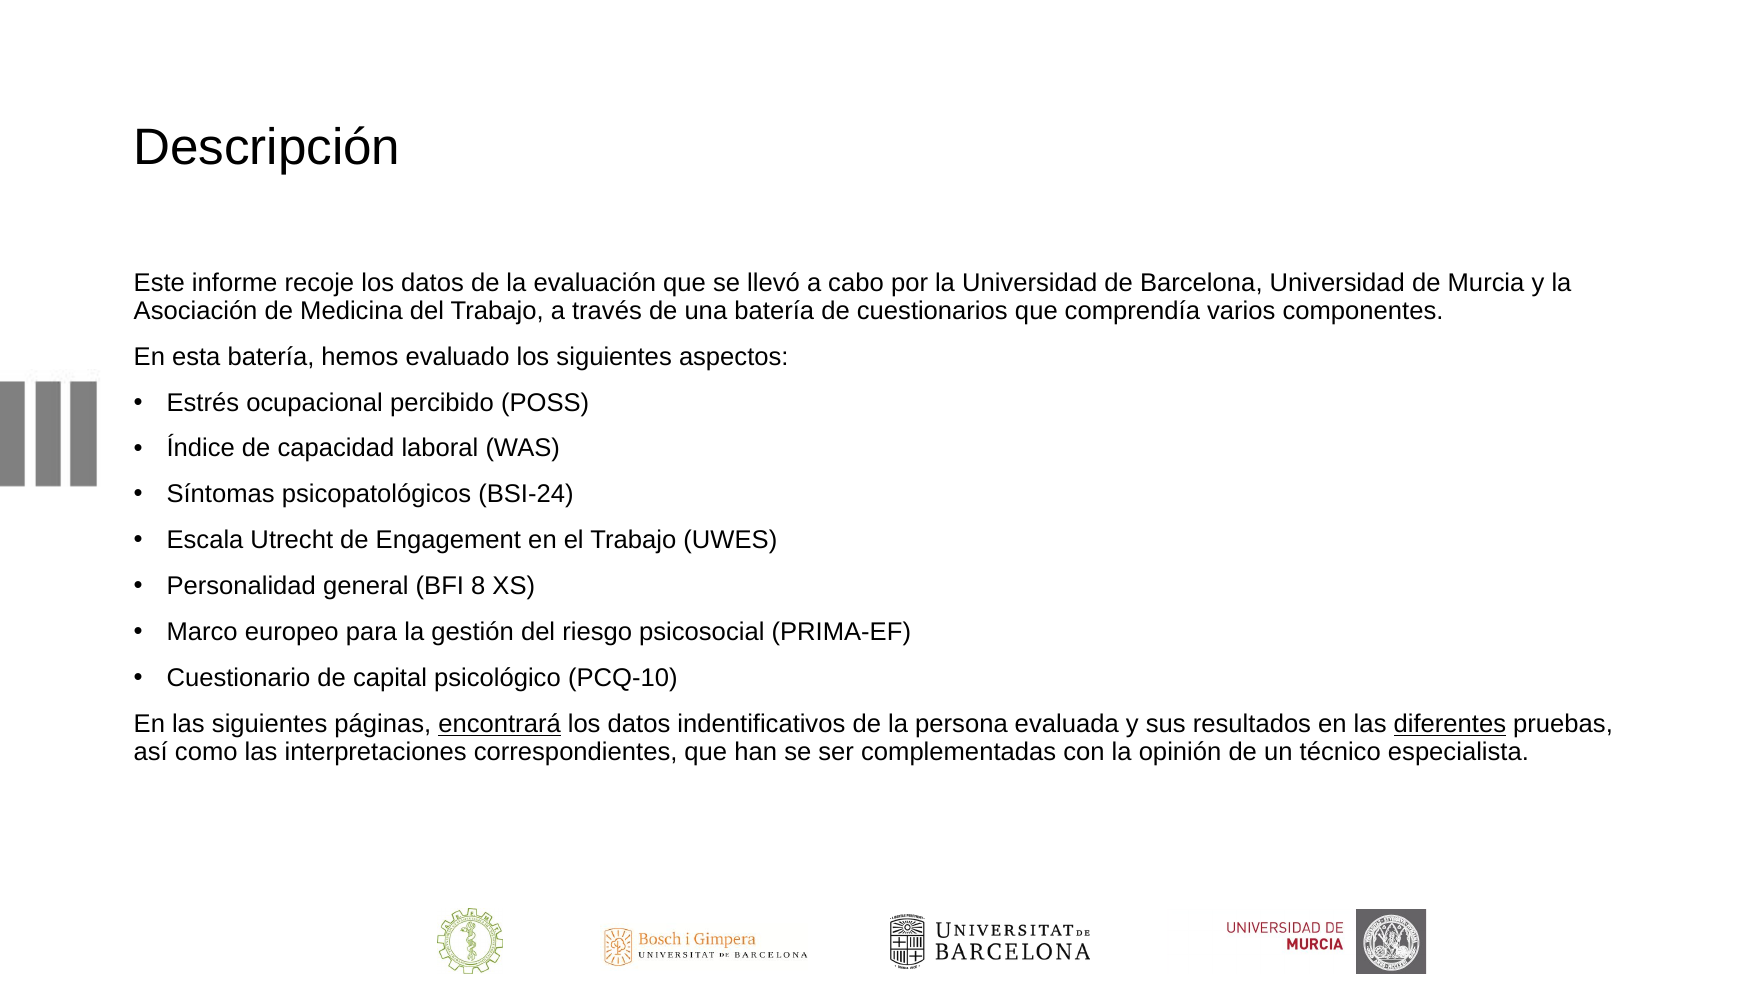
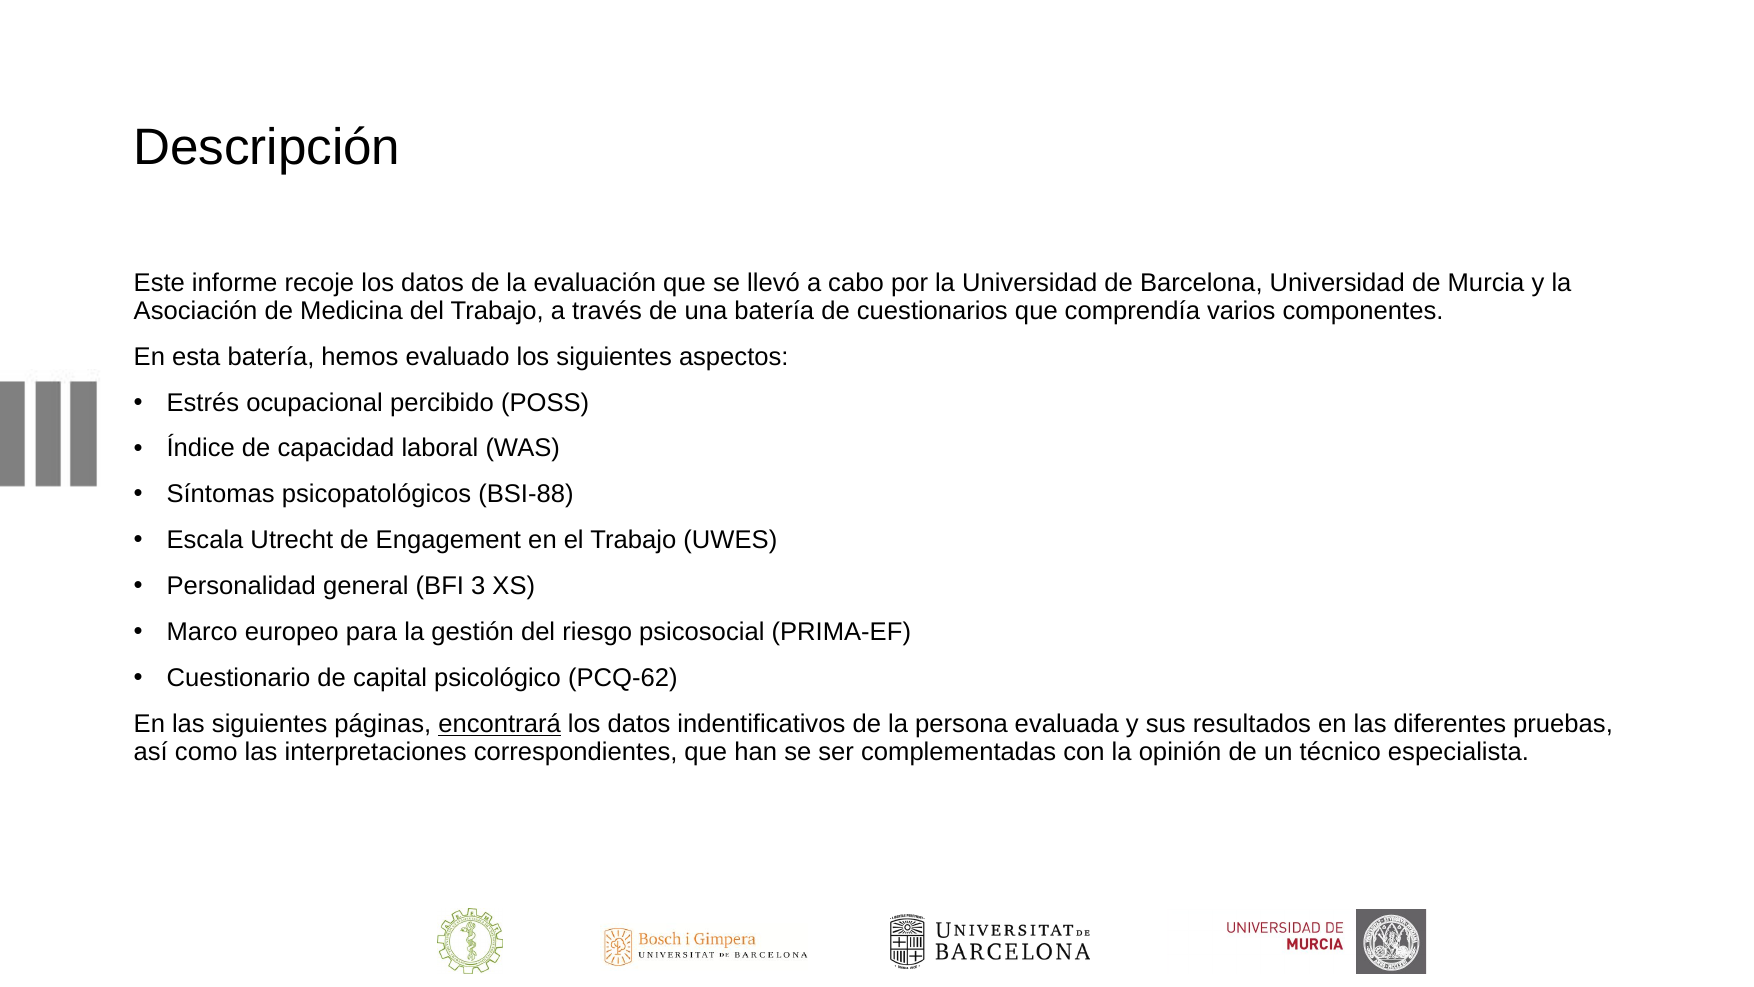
BSI-24: BSI-24 -> BSI-88 (526, 494)
8: 8 -> 3 (478, 586)
PCQ-10: PCQ-10 -> PCQ-62 (623, 678)
diferentes underline: present -> none (1450, 724)
